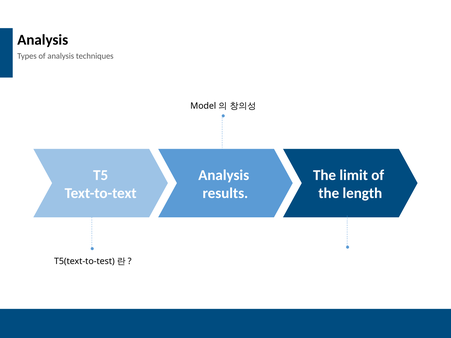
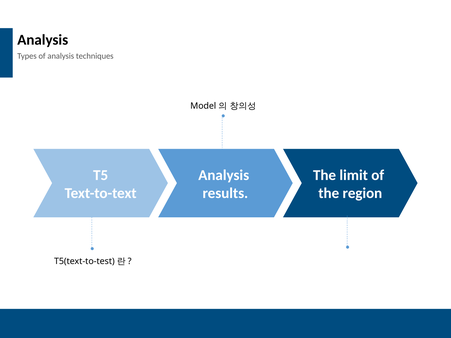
length: length -> region (362, 193)
